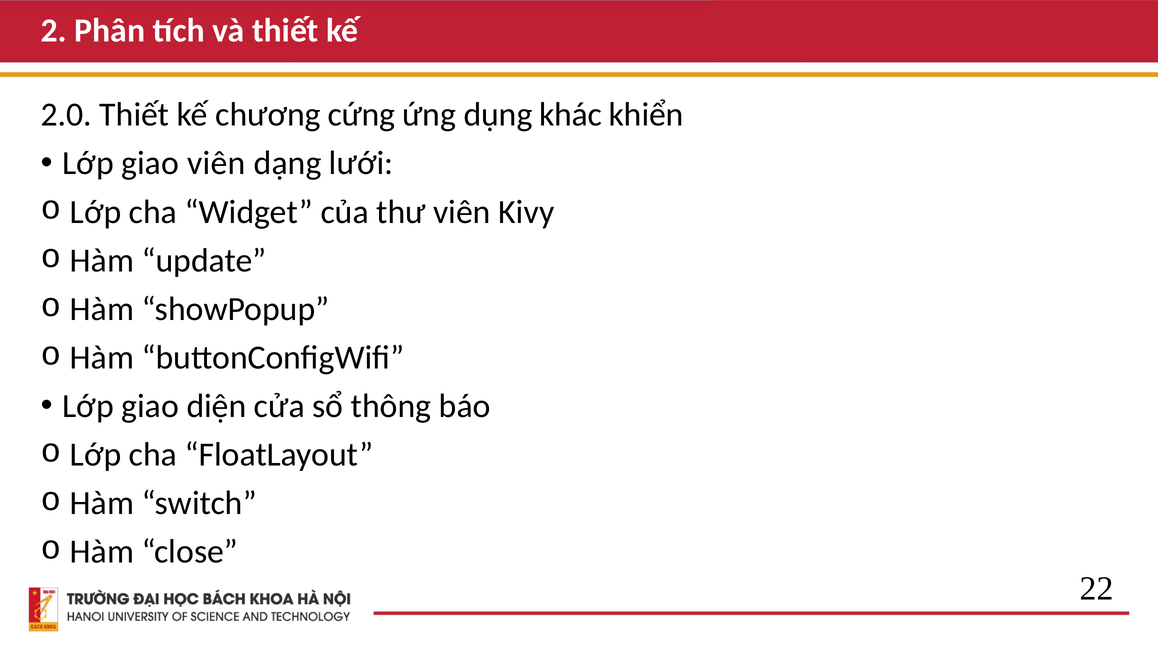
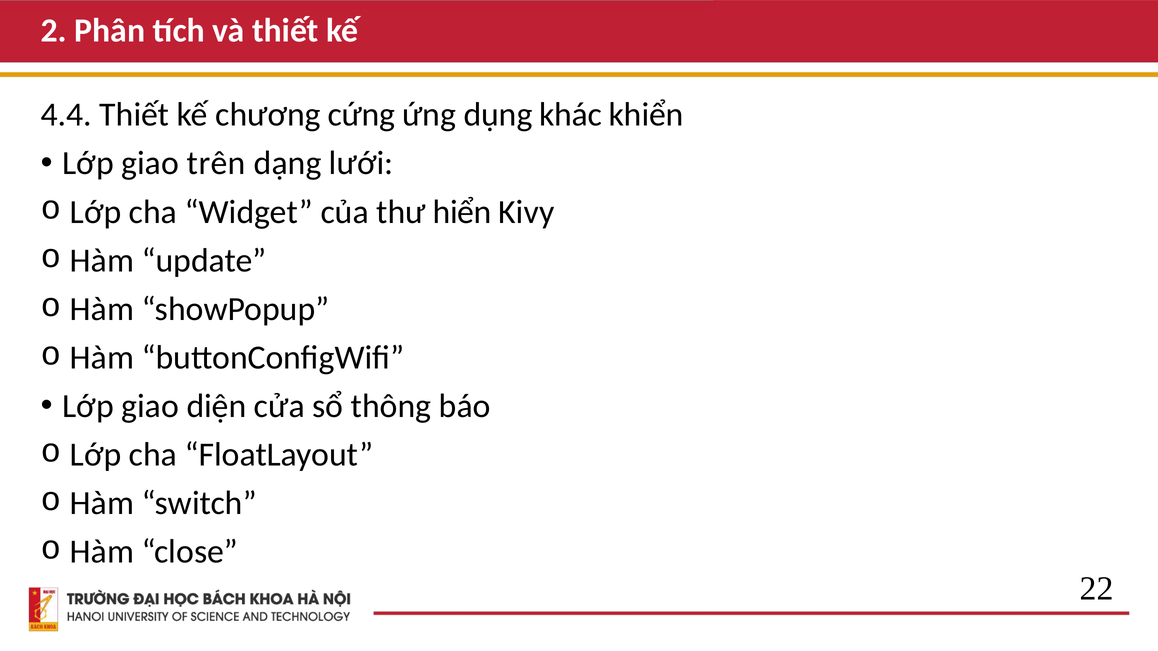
2.0: 2.0 -> 4.4 (66, 115)
giao viên: viên -> trên (216, 163)
thư viên: viên -> hiển (462, 212)
